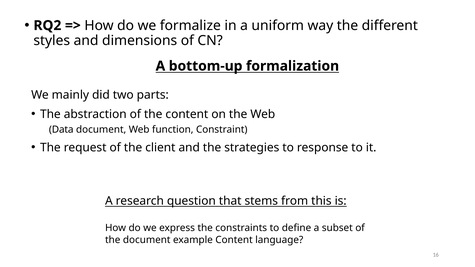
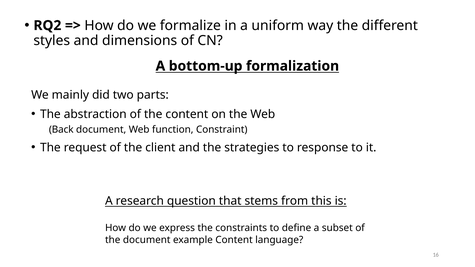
Data: Data -> Back (61, 130)
